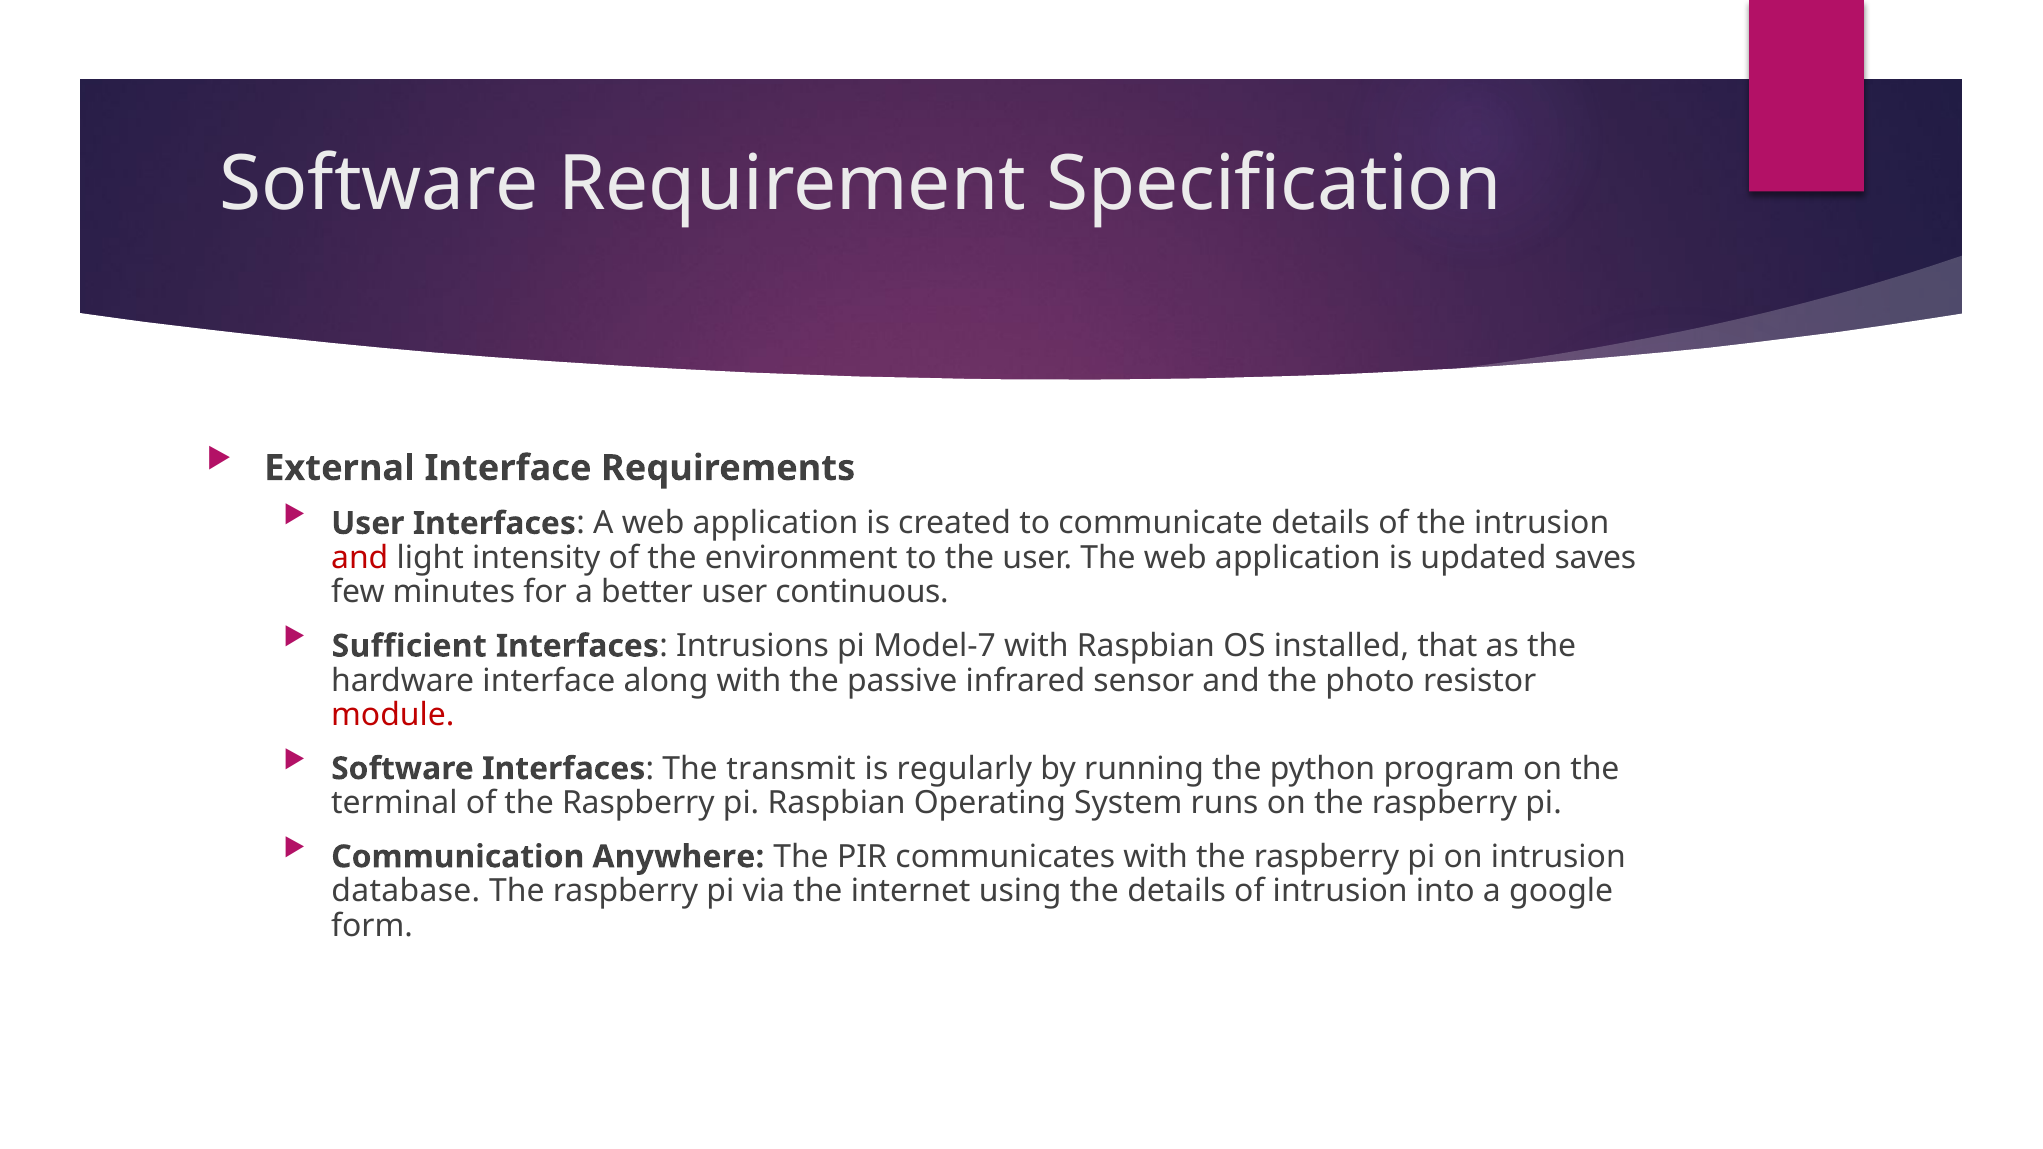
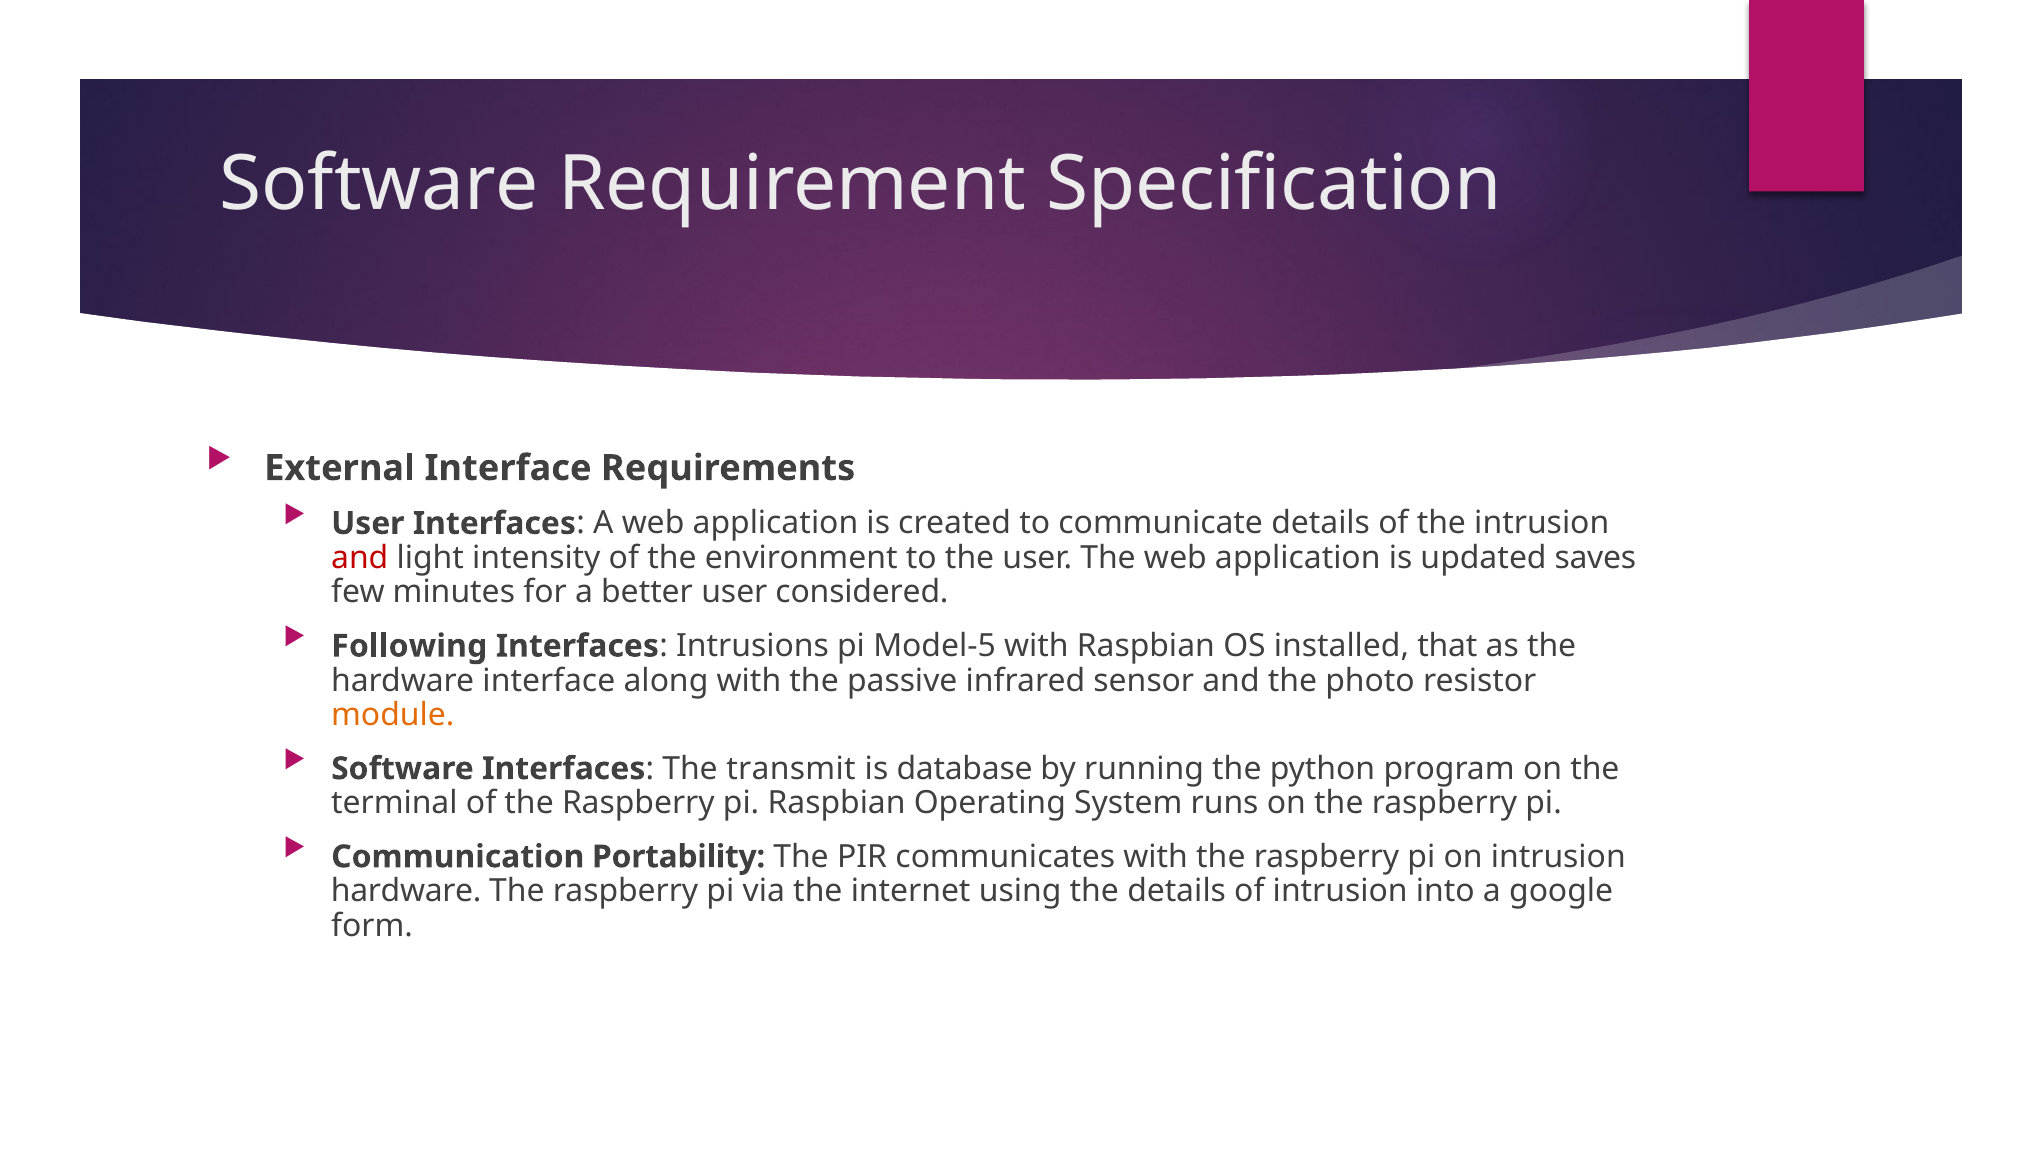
continuous: continuous -> considered (862, 593)
Sufficient: Sufficient -> Following (409, 646)
Model-7: Model-7 -> Model-5 (935, 646)
module colour: red -> orange (393, 715)
regularly: regularly -> database (965, 769)
Anywhere: Anywhere -> Portability (679, 857)
database: database -> hardware (406, 891)
